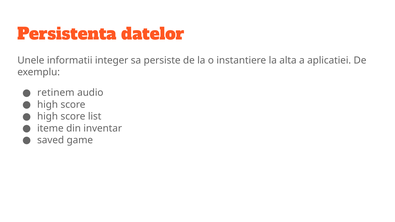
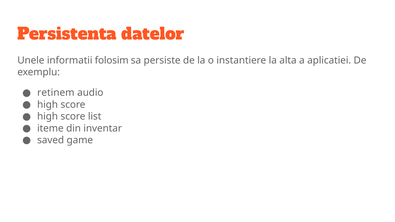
integer: integer -> folosim (112, 60)
